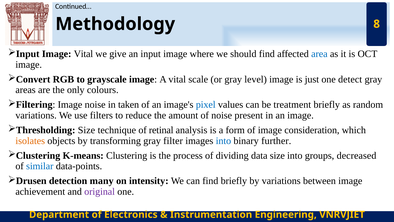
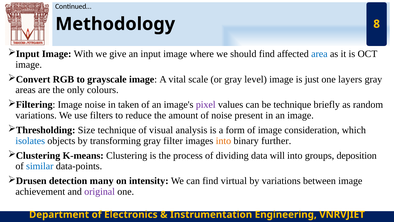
Image Vital: Vital -> With (83, 54)
detect: detect -> layers (350, 79)
pixel colour: blue -> purple (206, 105)
be treatment: treatment -> technique (292, 105)
retinal: retinal -> visual (161, 130)
isolates colour: orange -> blue (30, 141)
into colour: blue -> orange (223, 141)
data size: size -> will (277, 155)
decreased: decreased -> deposition (357, 155)
find briefly: briefly -> virtual (234, 181)
